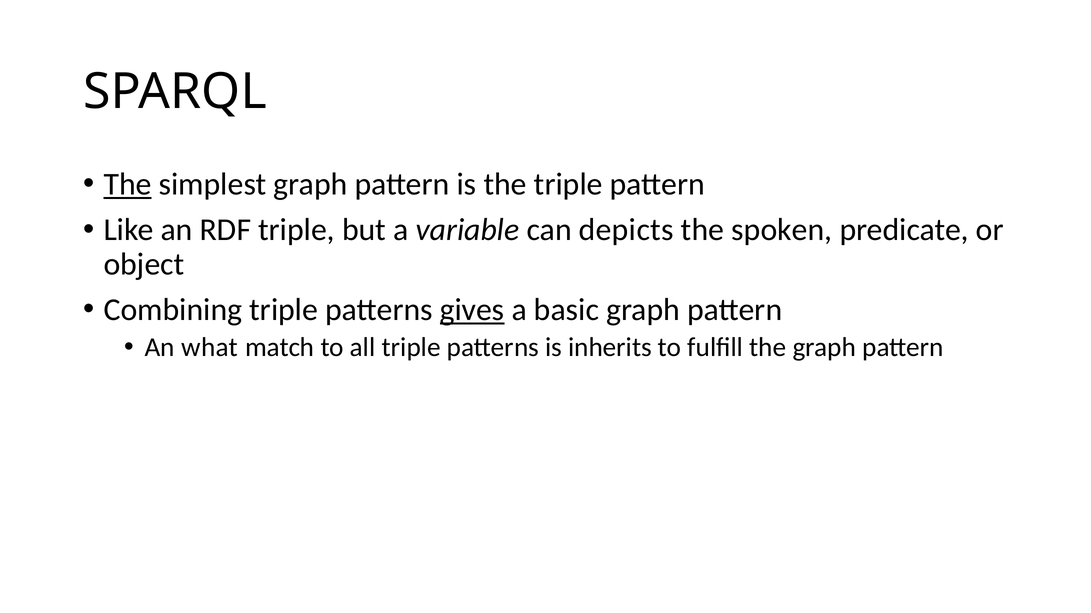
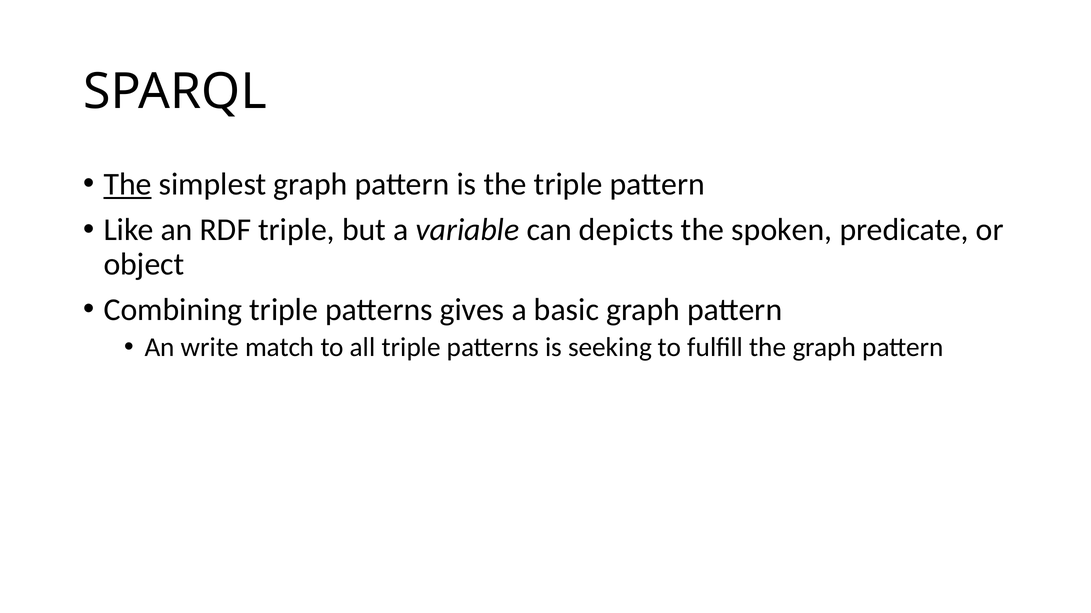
gives underline: present -> none (472, 310)
what: what -> write (210, 348)
inherits: inherits -> seeking (610, 348)
